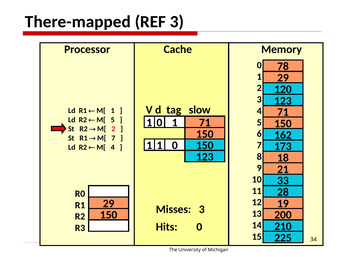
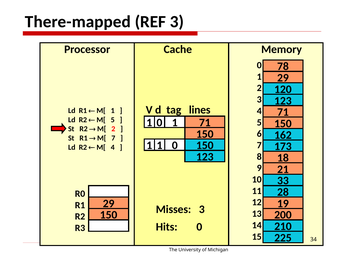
slow: slow -> lines (200, 110)
